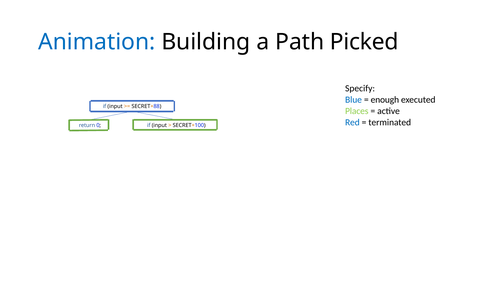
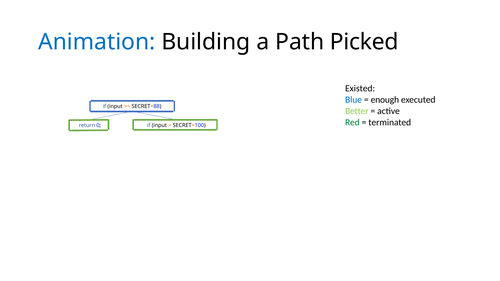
Specify: Specify -> Existed (360, 89)
Places: Places -> Better (357, 111)
Red colour: blue -> green (352, 122)
